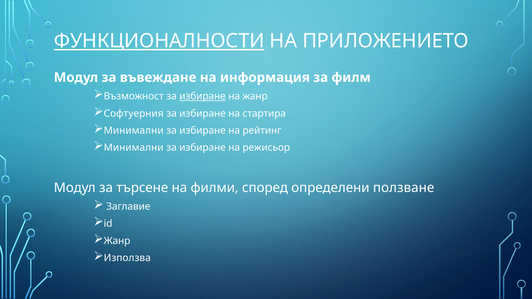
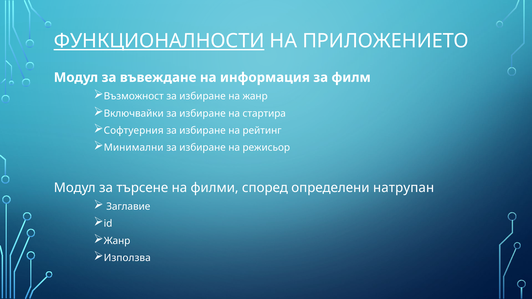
избиране underline: present -> none (203, 96)
Софтуерния: Софтуерния -> Включвайки (134, 114)
Минимални: Минимални -> Софтуерния (134, 131)
ползване: ползване -> натрупан (404, 188)
